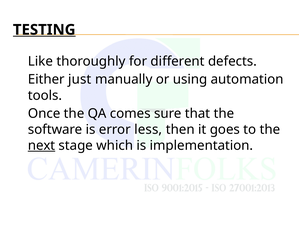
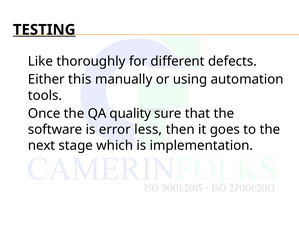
just: just -> this (80, 79)
comes: comes -> quality (130, 113)
next underline: present -> none (42, 145)
